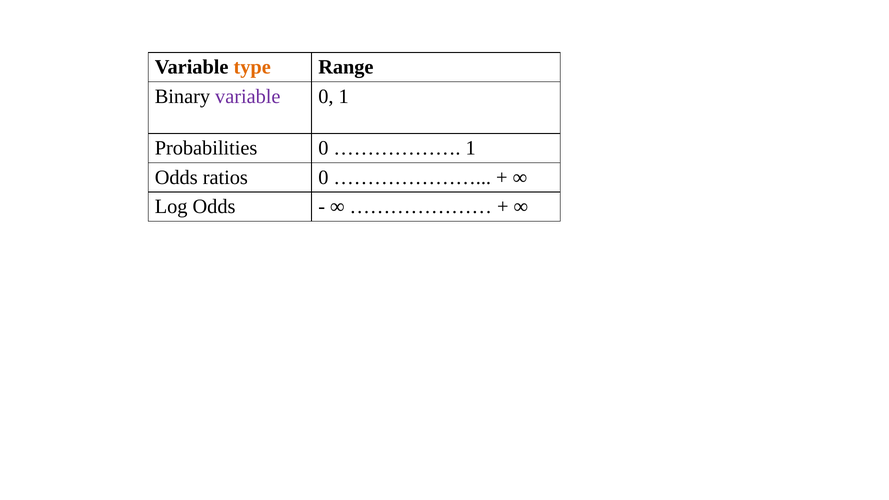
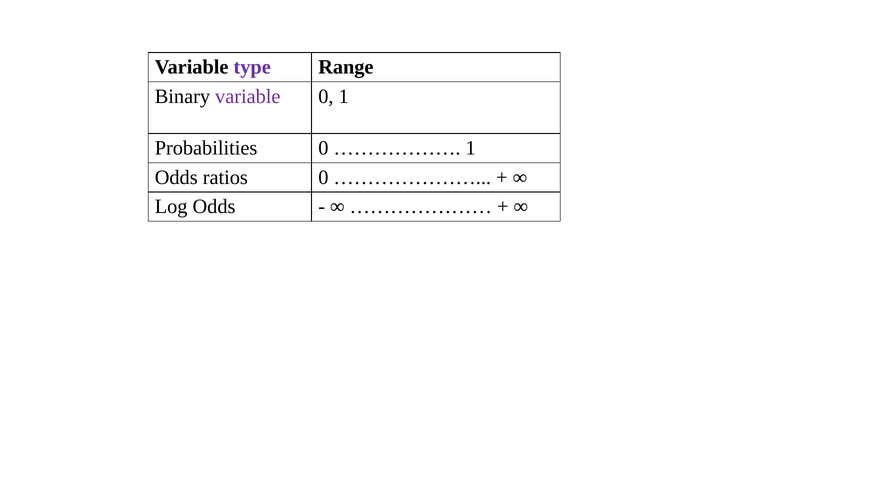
type colour: orange -> purple (252, 67)
